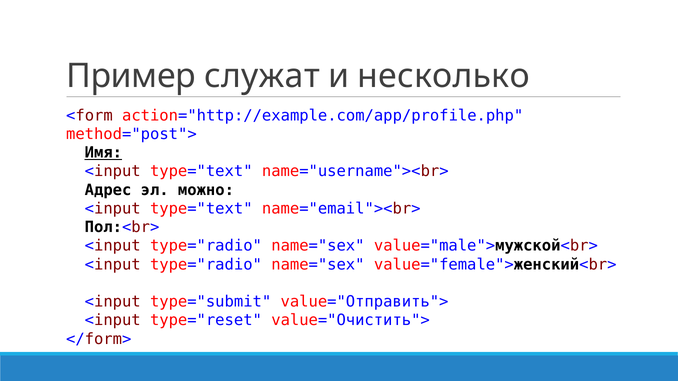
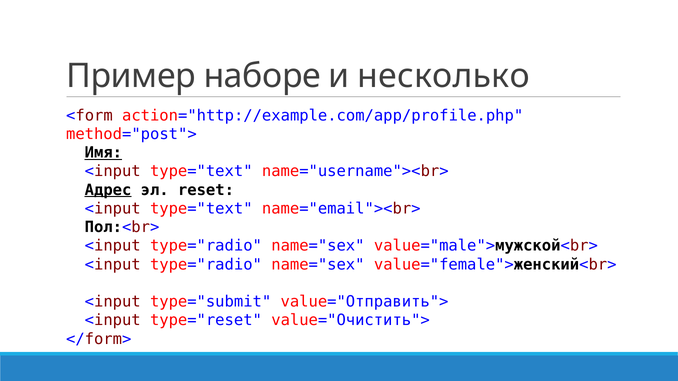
служат: служат -> наборе (262, 76)
Адрес underline: none -> present (108, 190)
можно: можно -> reset (206, 190)
